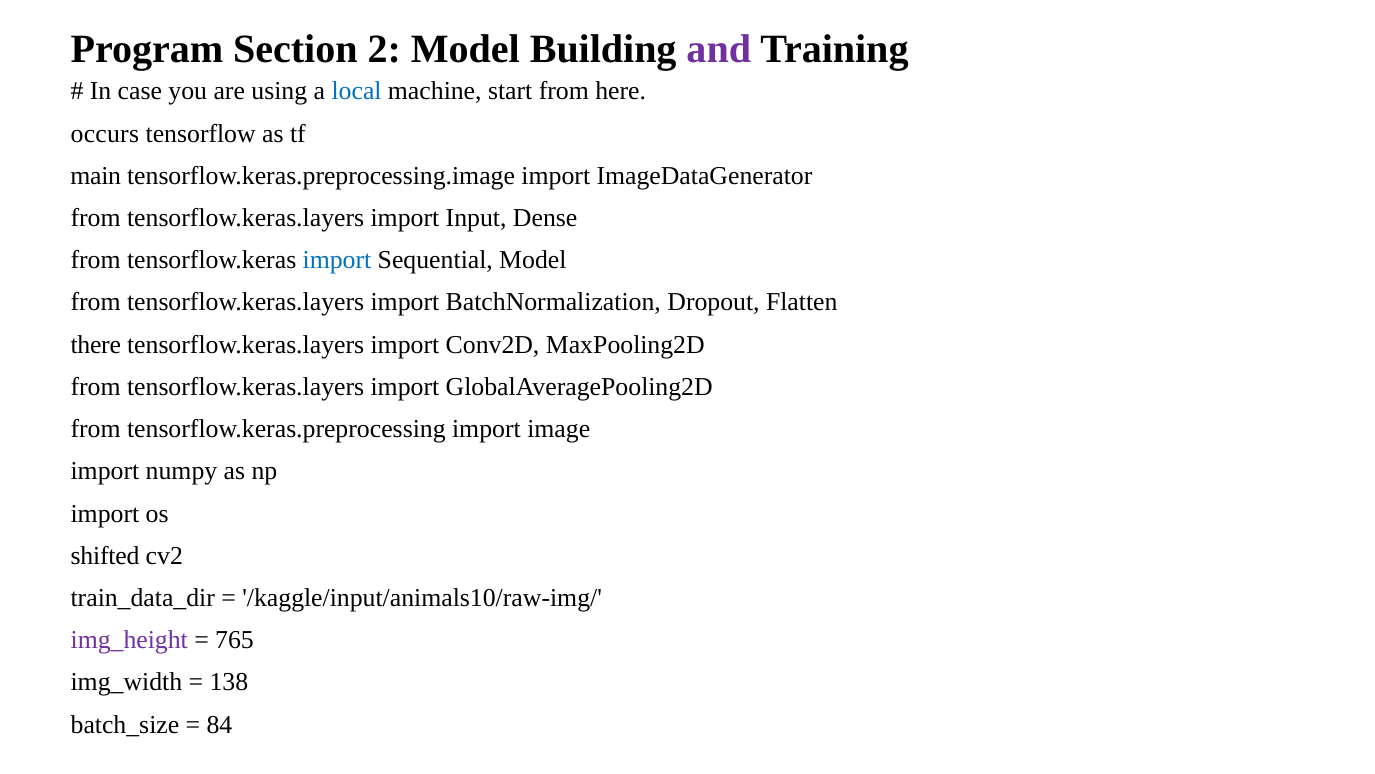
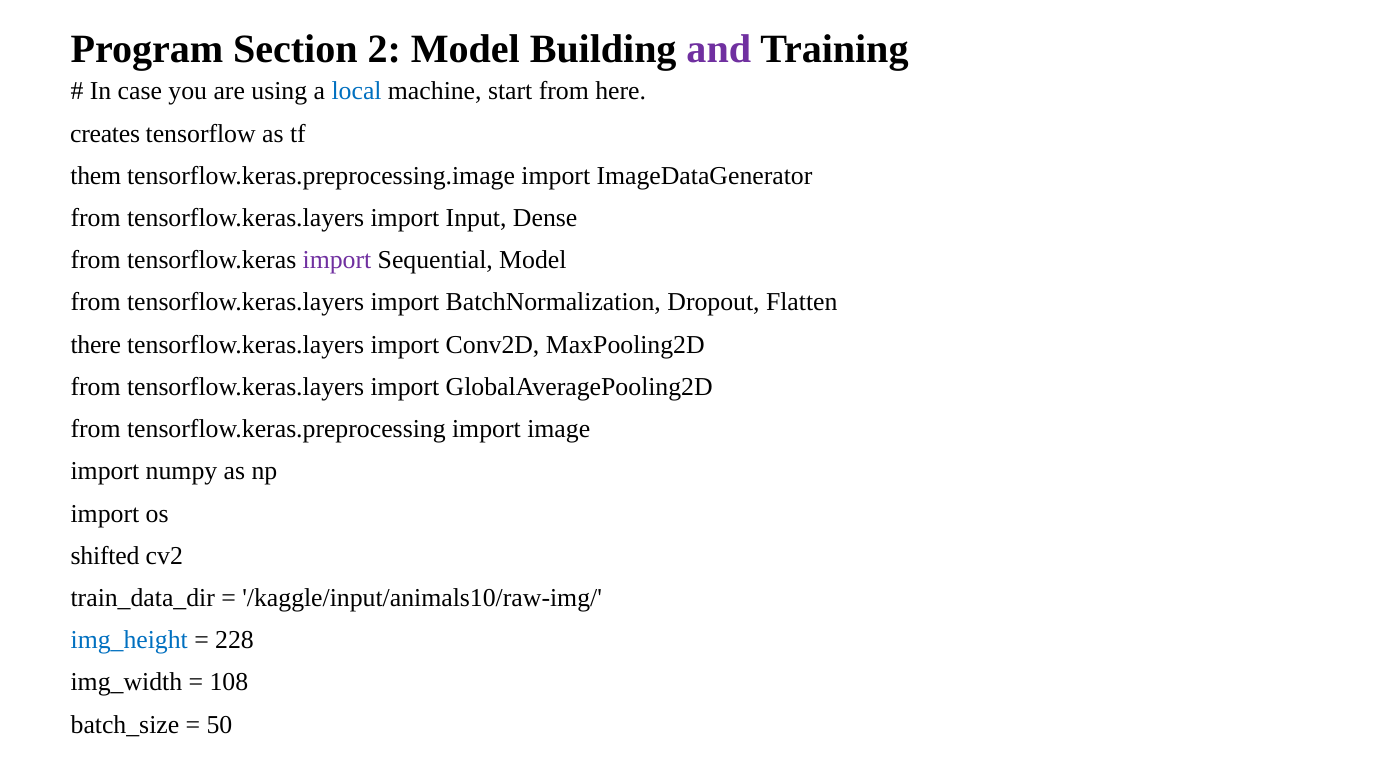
occurs: occurs -> creates (105, 134)
main: main -> them (96, 176)
import colour: blue -> purple (337, 260)
img_height colour: purple -> blue (129, 640)
765: 765 -> 228 (235, 640)
138: 138 -> 108 (229, 682)
84: 84 -> 50 (219, 724)
